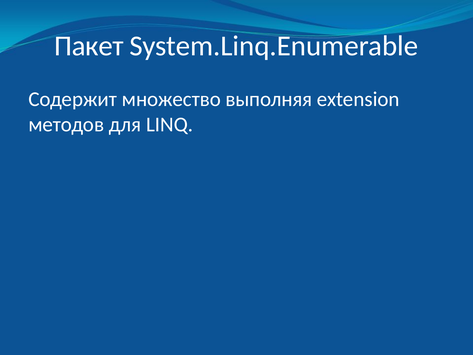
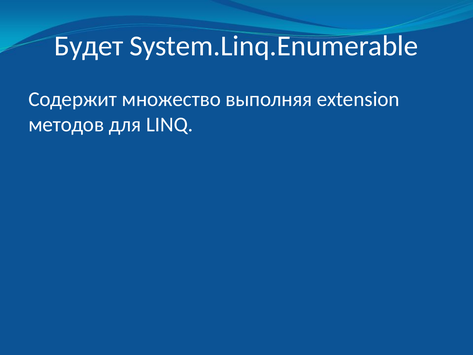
Пакет: Пакет -> Будет (89, 46)
